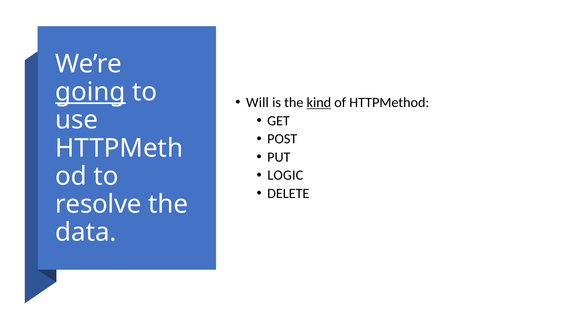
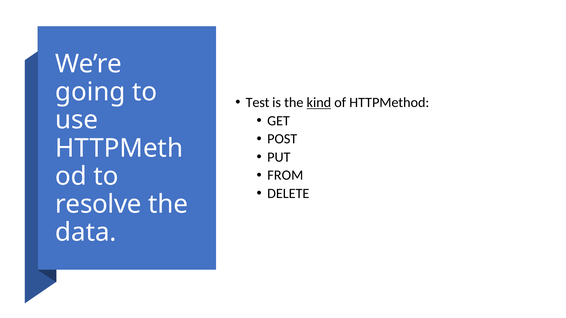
going underline: present -> none (90, 92)
Will: Will -> Test (258, 103)
LOGIC: LOGIC -> FROM (285, 176)
